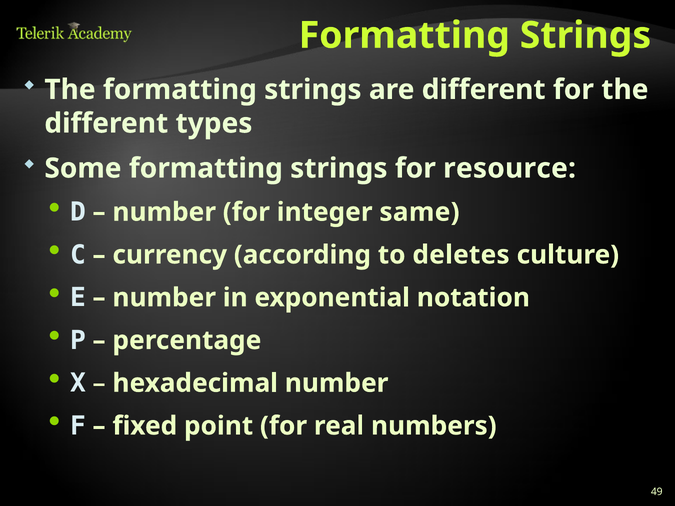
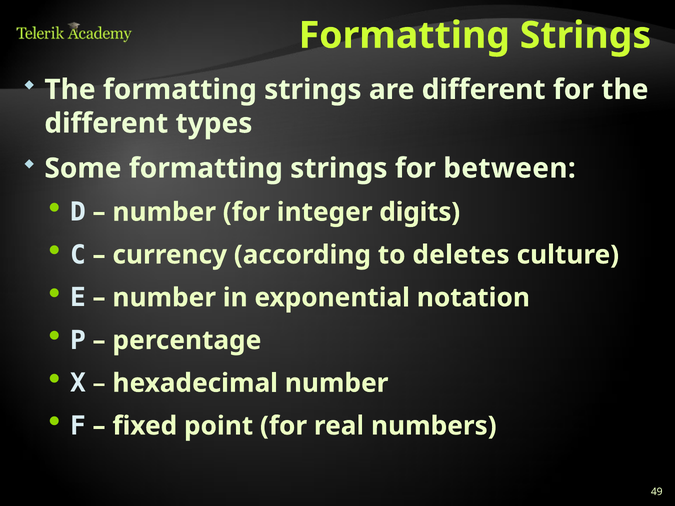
resource: resource -> between (509, 168)
same: same -> digits (420, 212)
